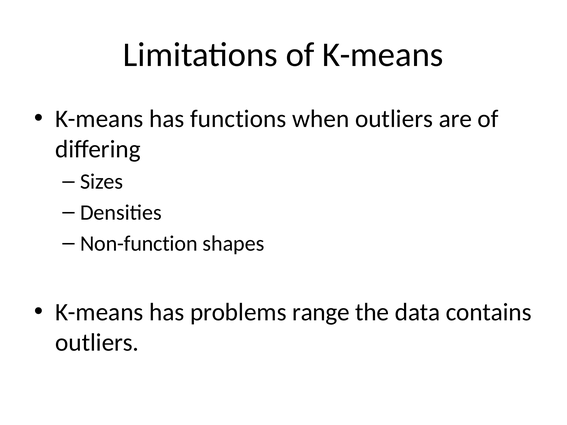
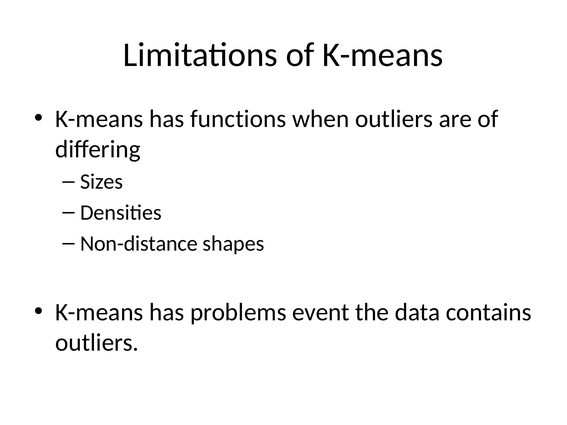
Non-function: Non-function -> Non-distance (139, 244)
range: range -> event (321, 312)
